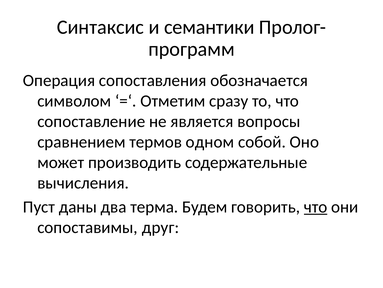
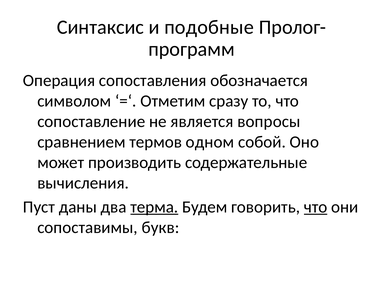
семантики: семантики -> подобные (209, 27)
терма underline: none -> present (154, 206)
друг: друг -> букв (161, 227)
